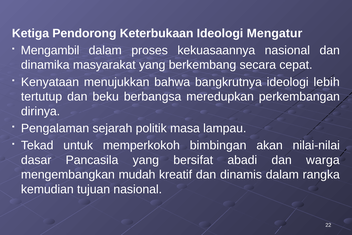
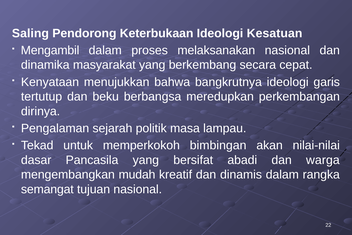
Ketiga: Ketiga -> Saling (30, 33)
Mengatur: Mengatur -> Kesatuan (275, 33)
kekuasaannya: kekuasaannya -> melaksanakan (216, 50)
lebih: lebih -> garis (327, 82)
kemudian: kemudian -> semangat (47, 189)
